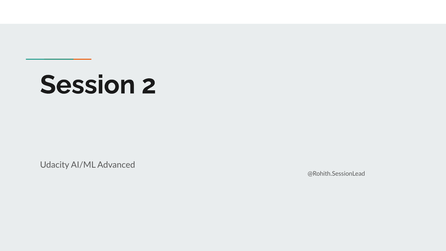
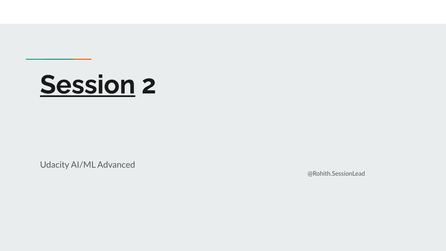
Session underline: none -> present (88, 85)
